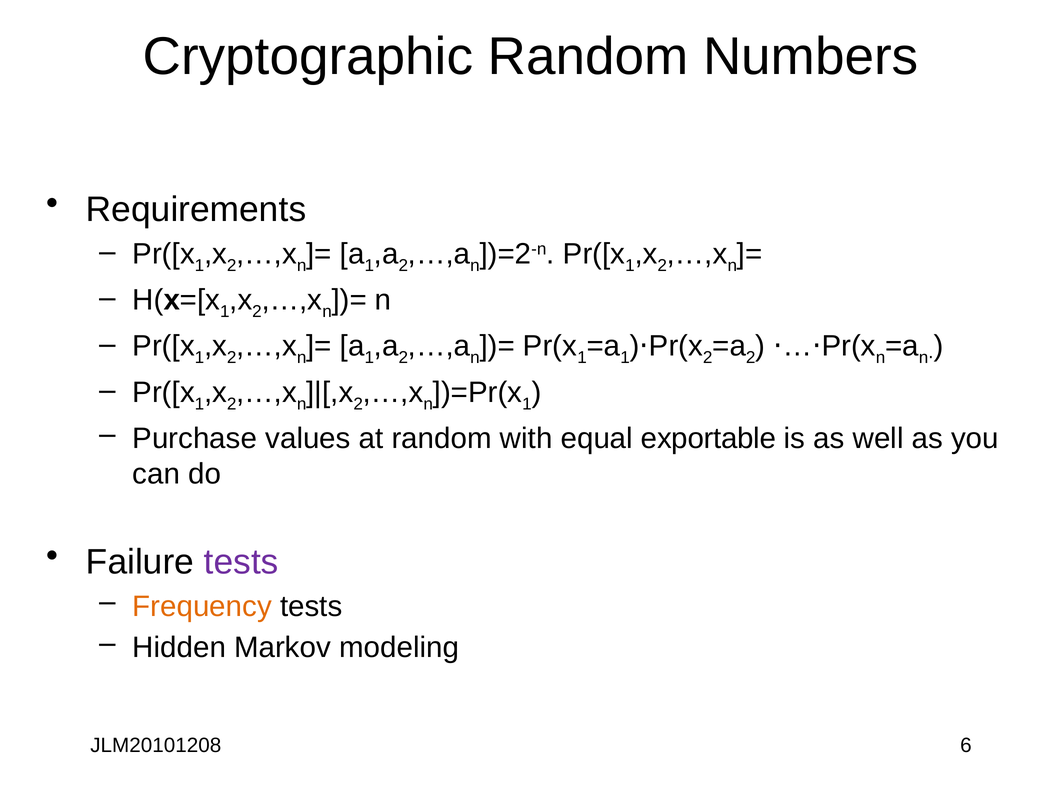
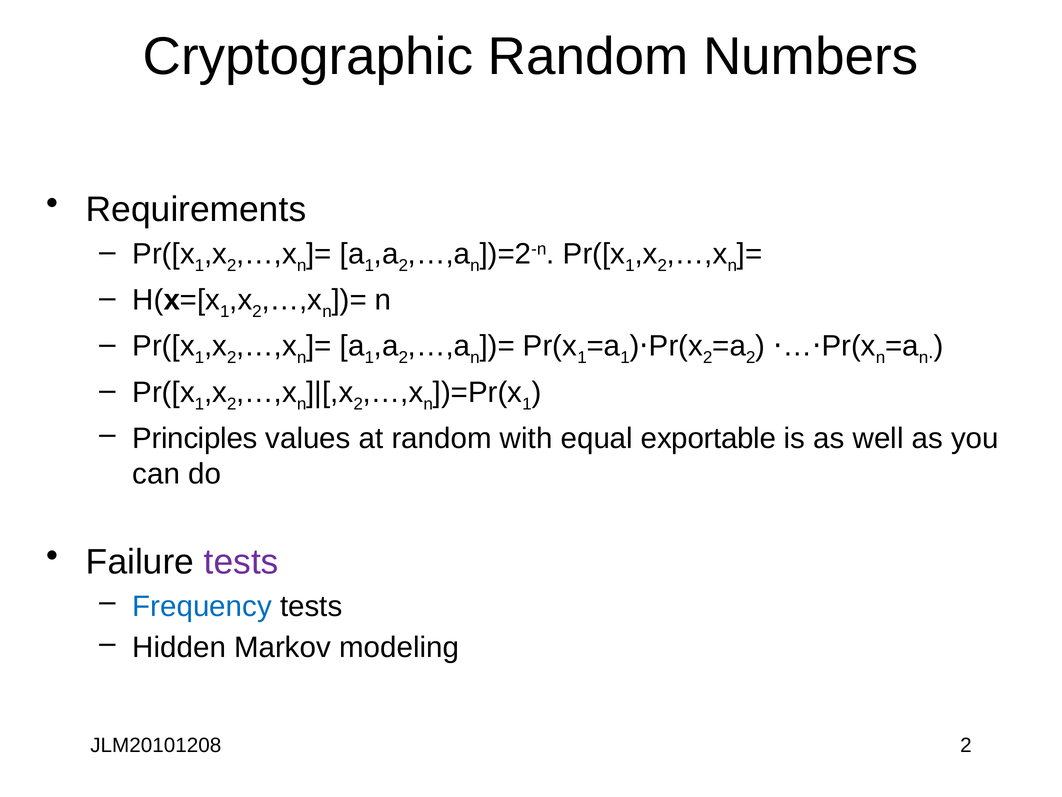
Purchase: Purchase -> Principles (195, 438)
Frequency colour: orange -> blue (202, 606)
JLM20101208 6: 6 -> 2 (966, 745)
